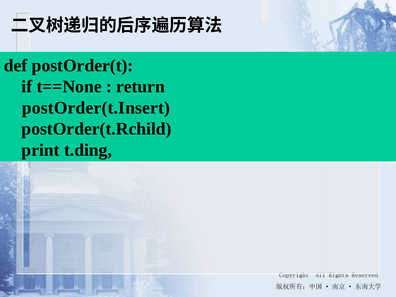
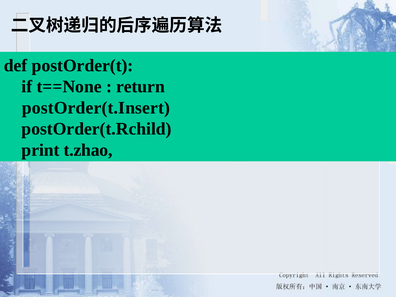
t.ding: t.ding -> t.zhao (88, 150)
